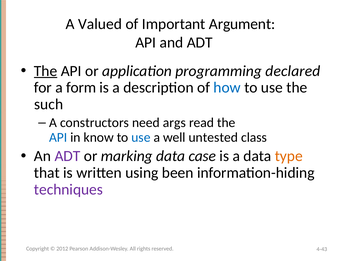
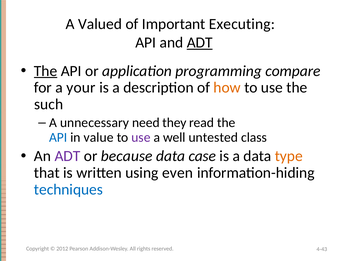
Argument: Argument -> Executing (242, 24)
ADT underline: none -> present (200, 43)
declared: declared -> compare (293, 71)
form: form -> your (81, 88)
how colour: blue -> orange (227, 88)
constructors: constructors -> unnecessary (94, 123)
args: args -> they (175, 123)
know: know -> value (99, 137)
use colour: blue -> purple (141, 137)
marking: marking -> because (127, 156)
been: been -> even (178, 173)
techniques colour: purple -> blue (68, 190)
